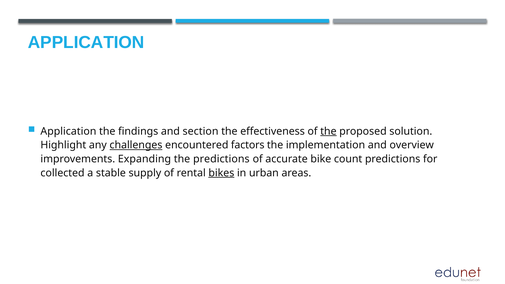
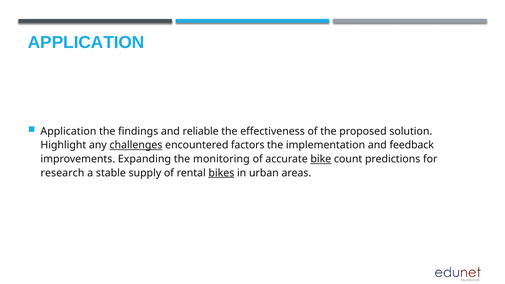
section: section -> reliable (201, 131)
the underline: present -> none (328, 131)
overview: overview -> feedback (412, 145)
the predictions: predictions -> monitoring (221, 159)
bike underline: none -> present (321, 159)
collected: collected -> research (62, 173)
